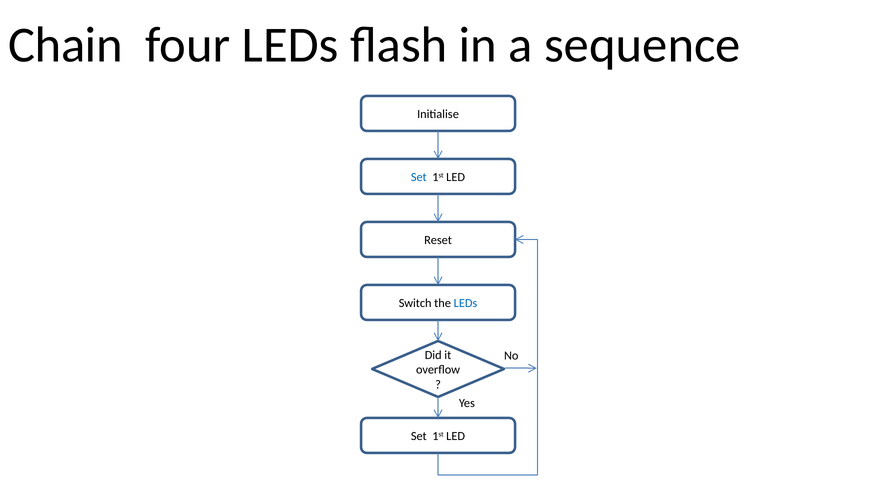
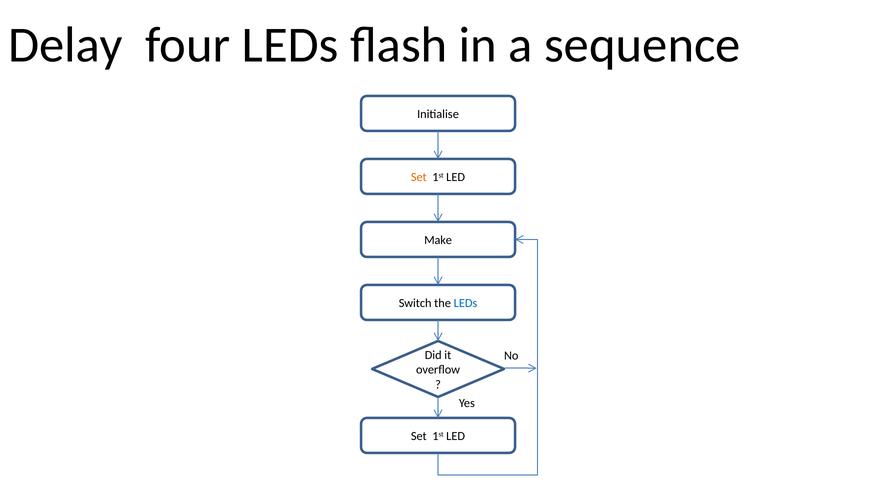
Chain: Chain -> Delay (65, 45)
Set colour: blue -> orange (419, 177)
Reset: Reset -> Make (438, 240)
